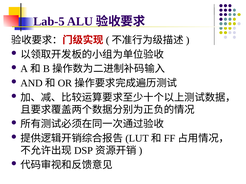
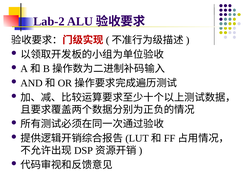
Lab-5: Lab-5 -> Lab-2 (49, 21)
